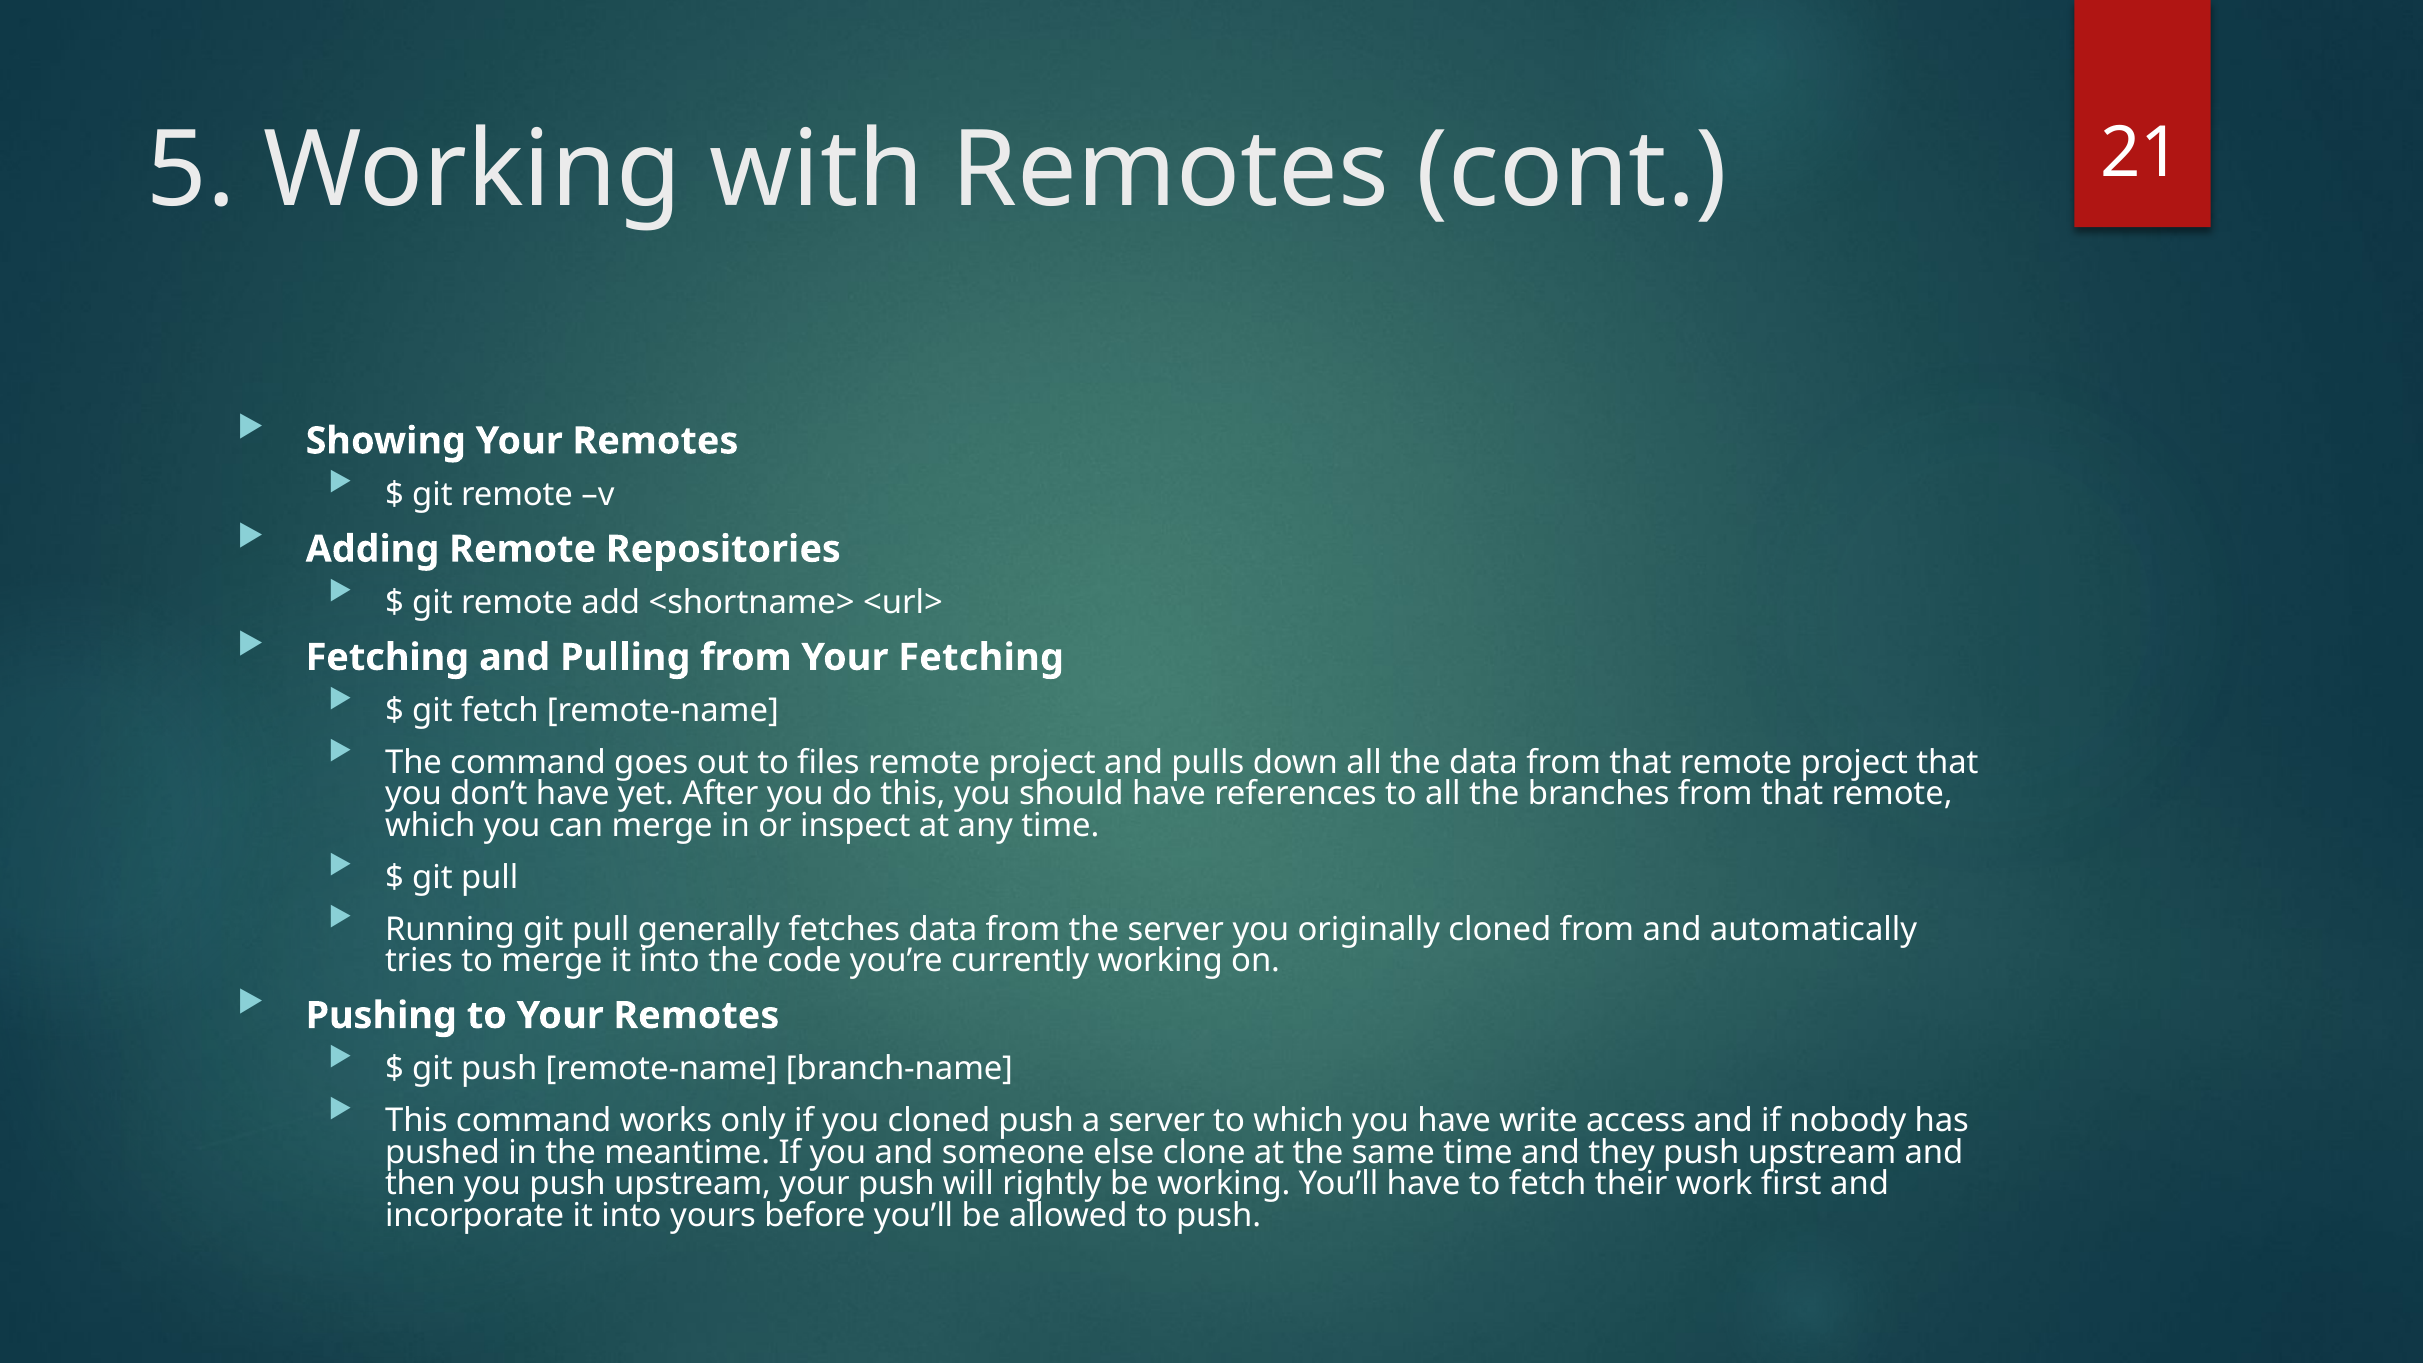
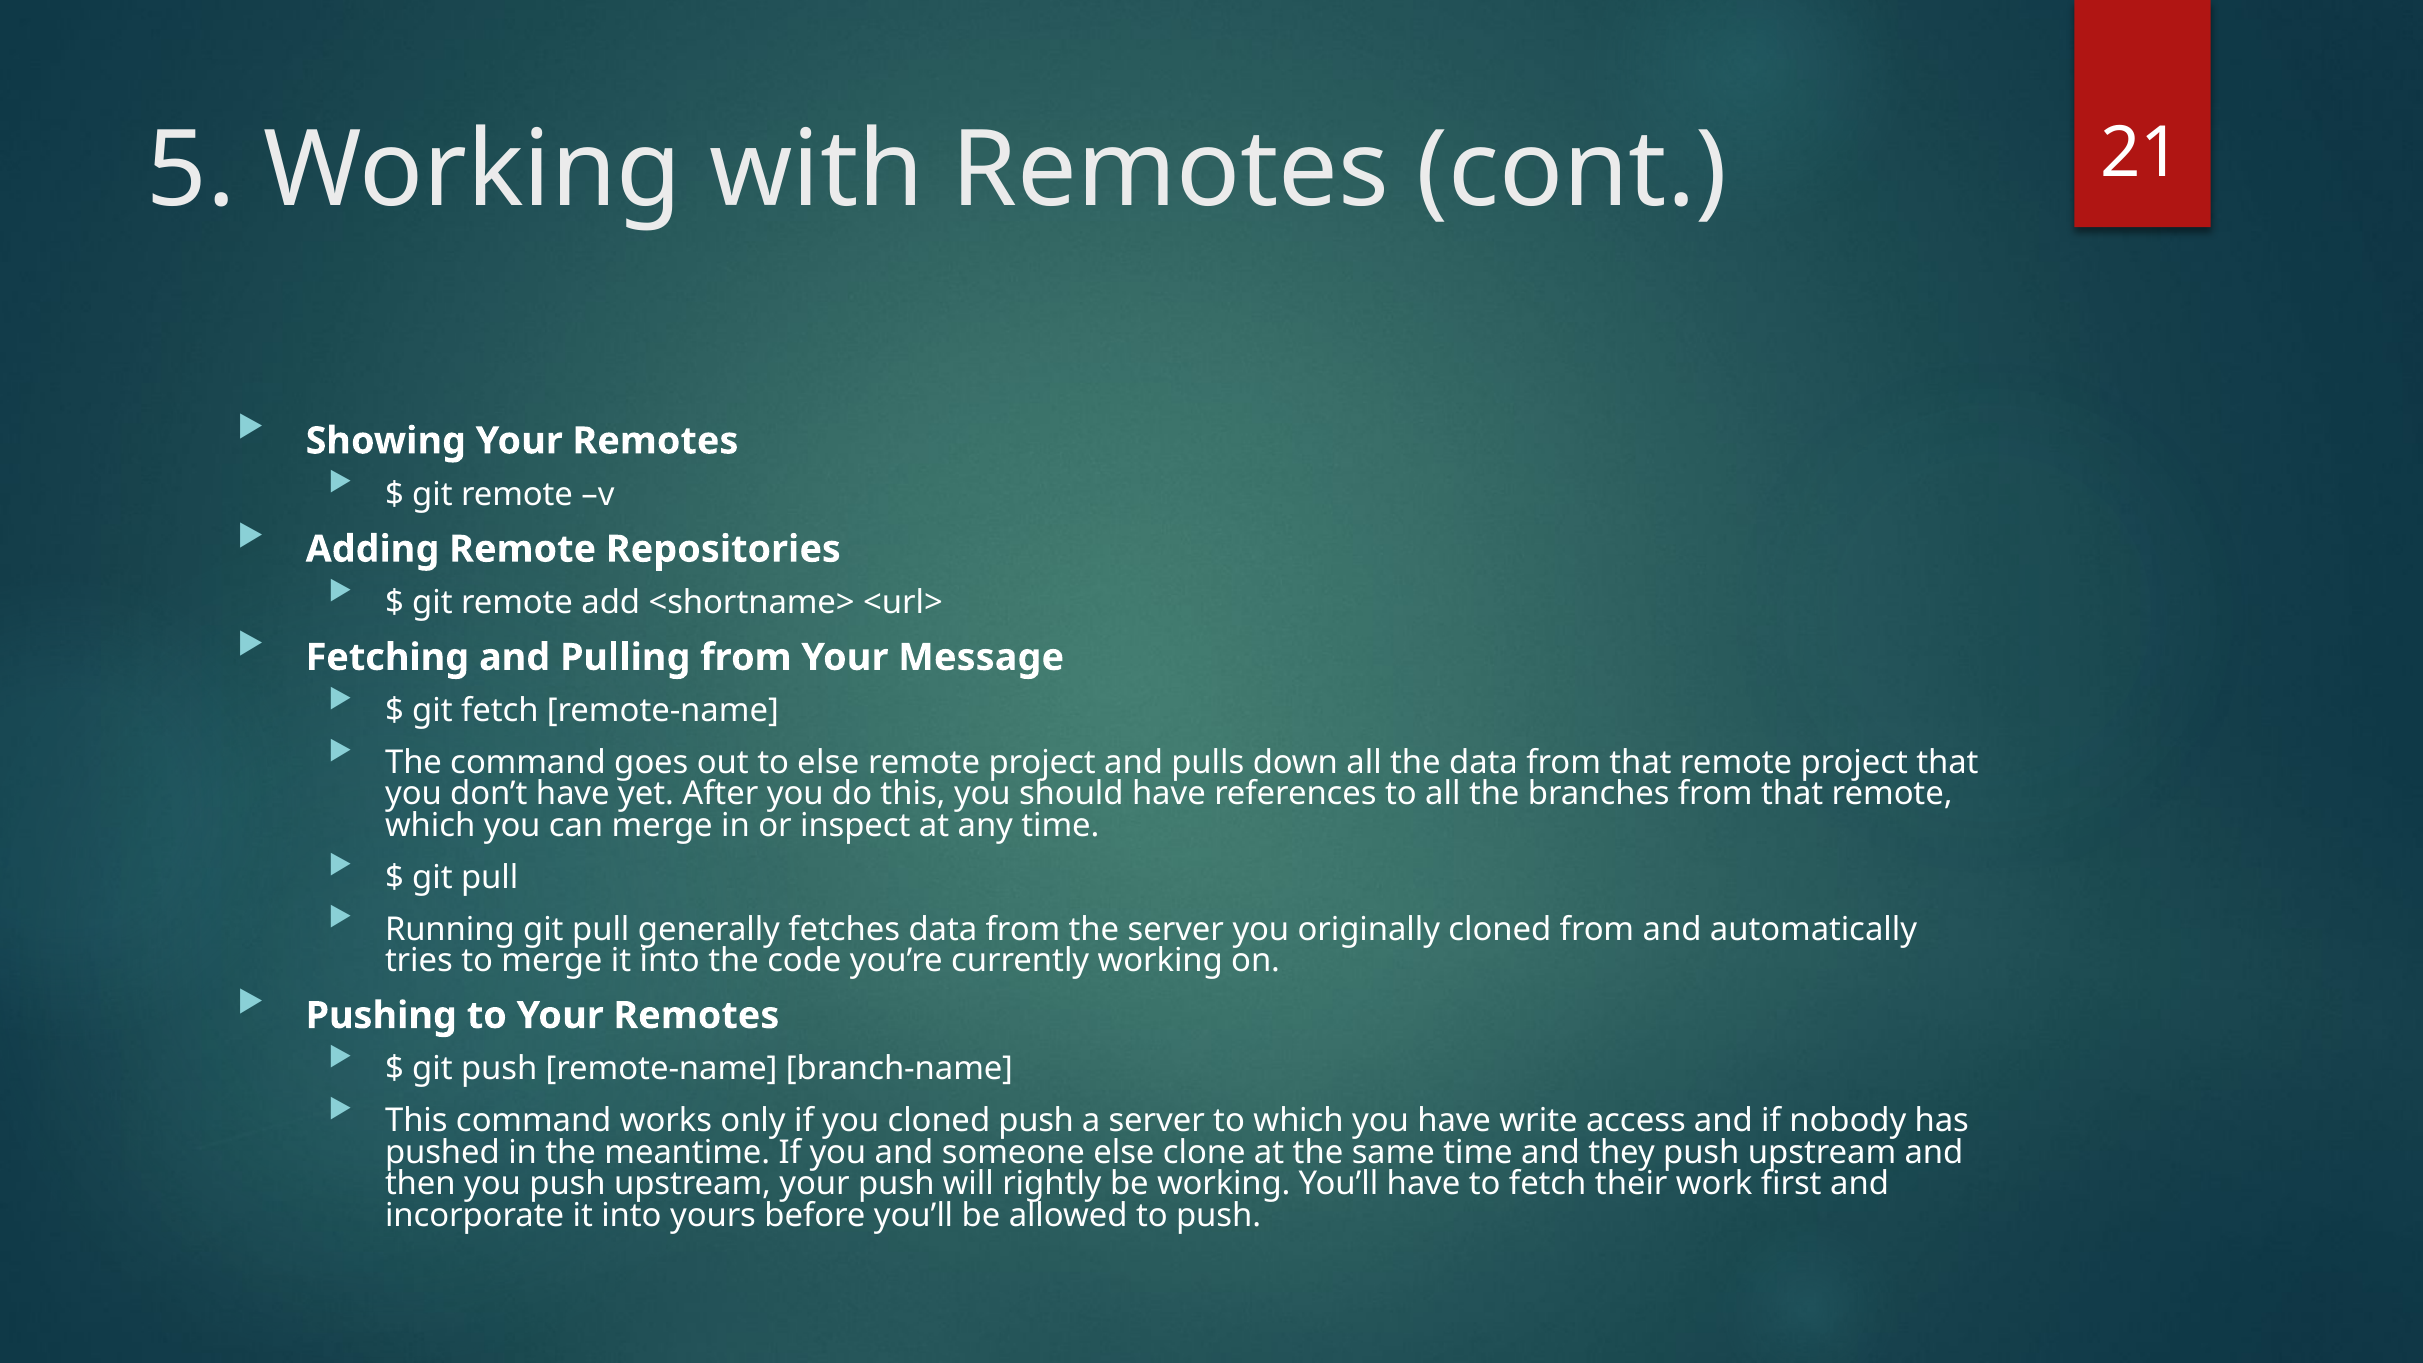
Your Fetching: Fetching -> Message (981, 657)
to files: files -> else (828, 763)
